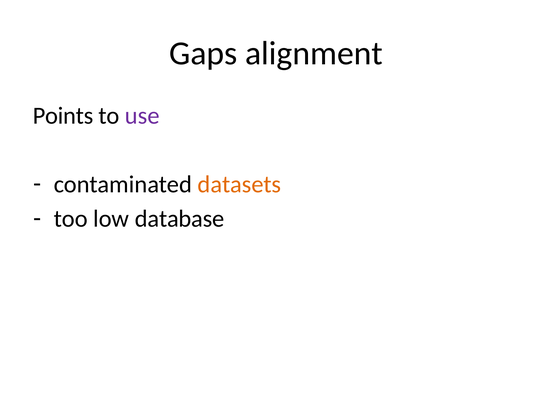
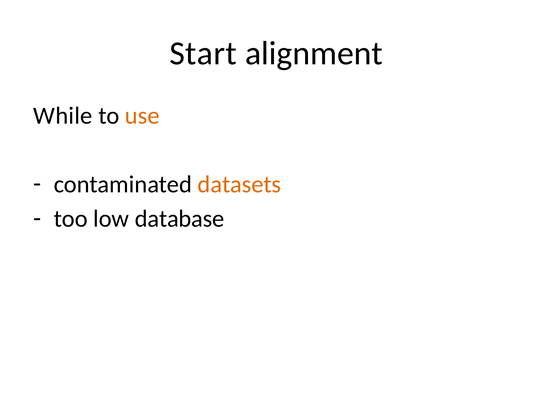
Gaps: Gaps -> Start (203, 53)
Points: Points -> While (63, 116)
use colour: purple -> orange (142, 116)
